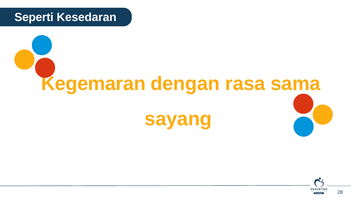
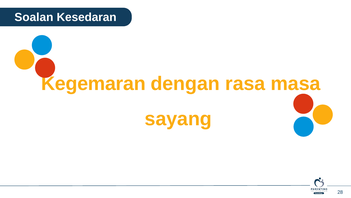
Seperti: Seperti -> Soalan (34, 17)
sama: sama -> masa (296, 83)
